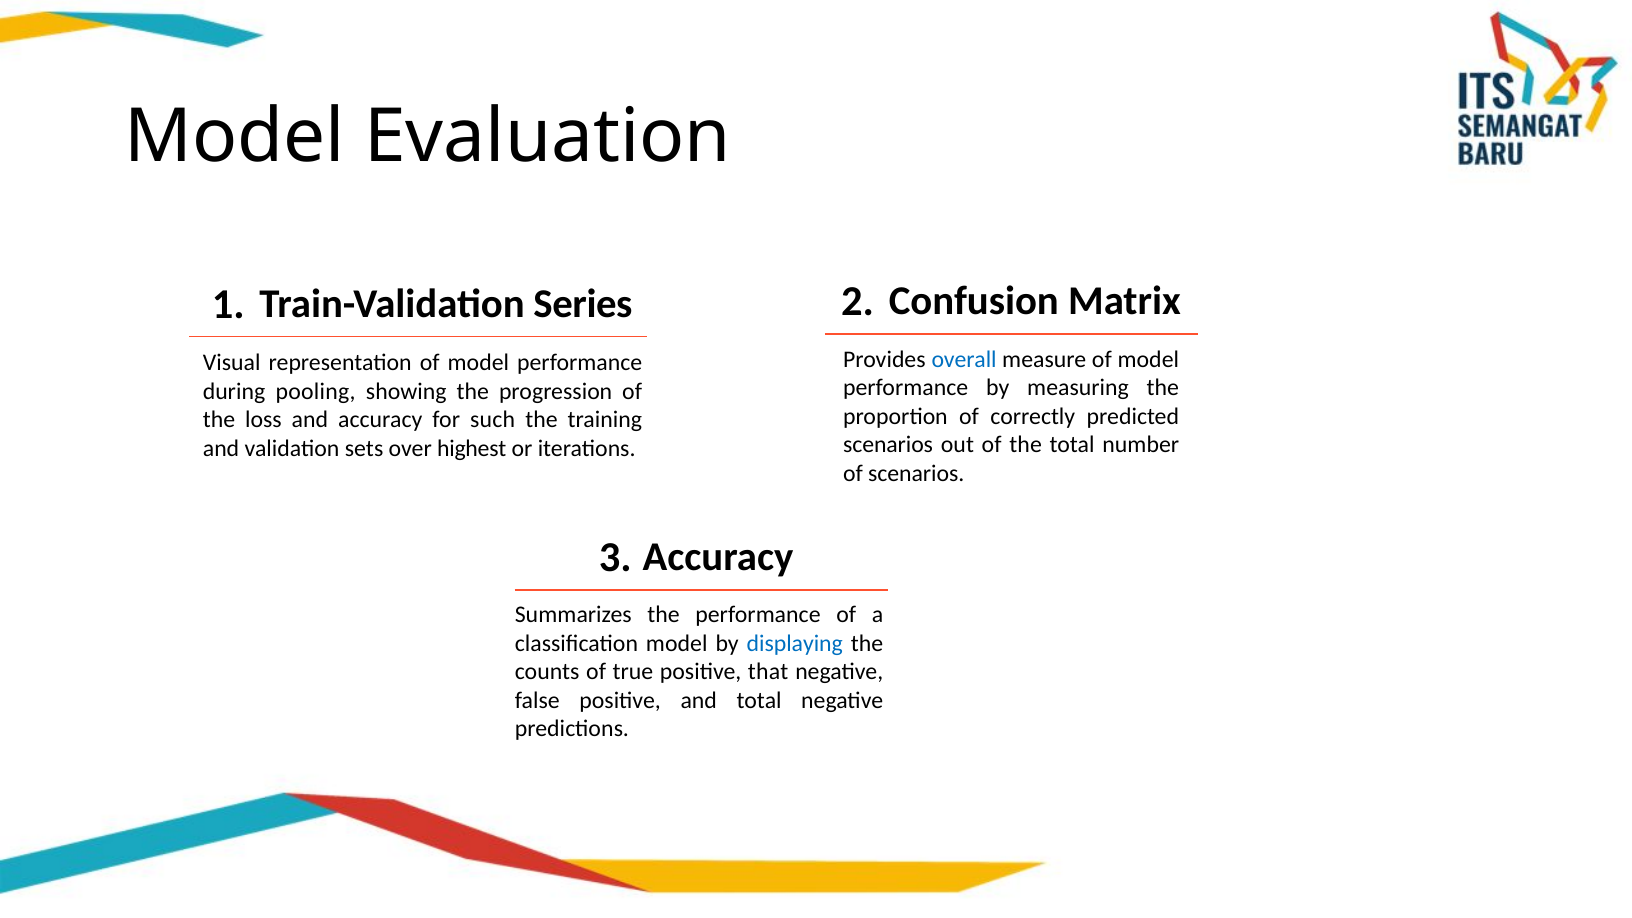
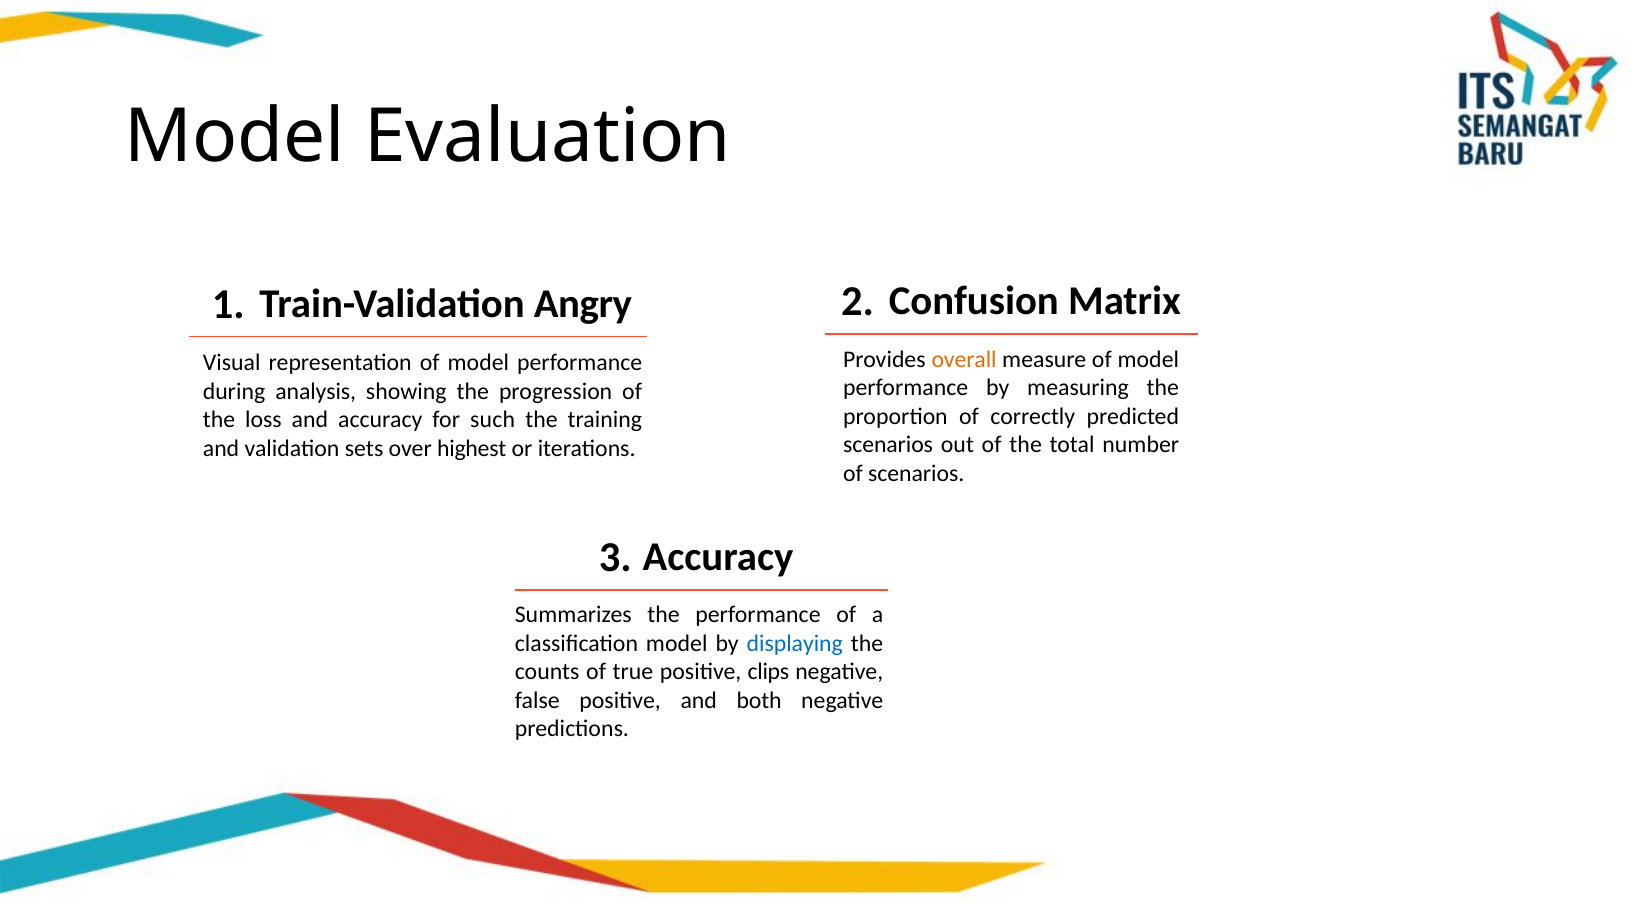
Series: Series -> Angry (583, 304)
overall colour: blue -> orange (964, 359)
pooling: pooling -> analysis (316, 391)
that: that -> clips (768, 672)
and total: total -> both (759, 700)
